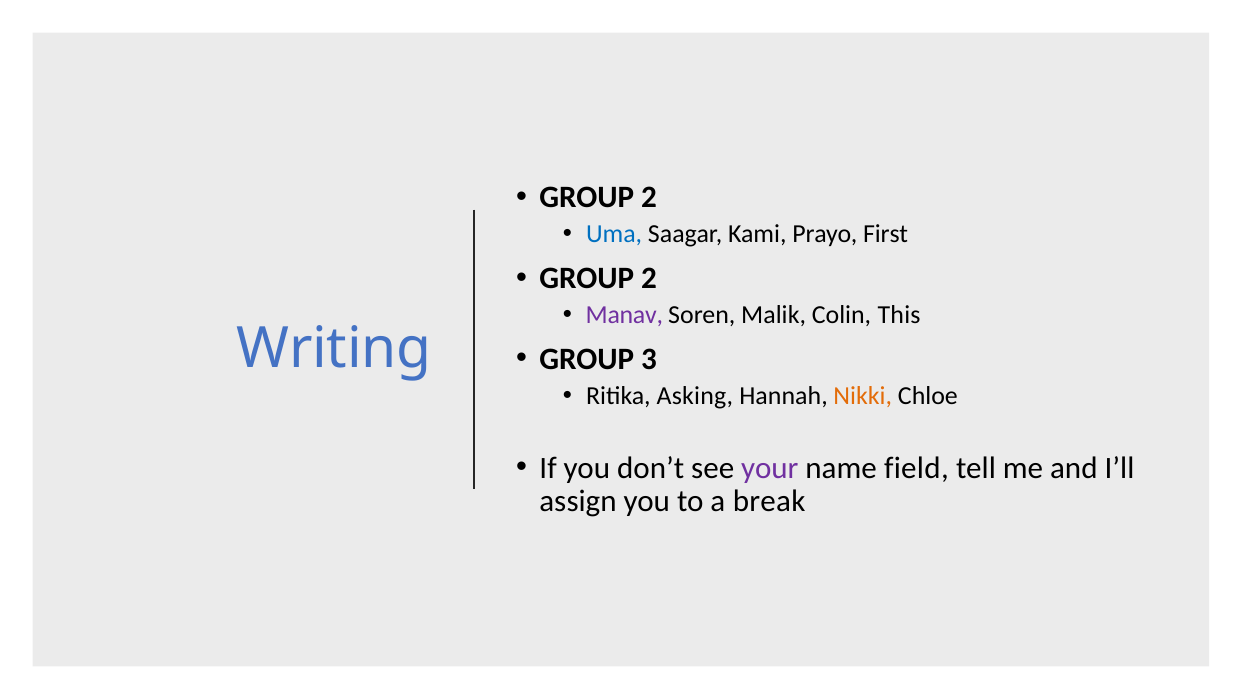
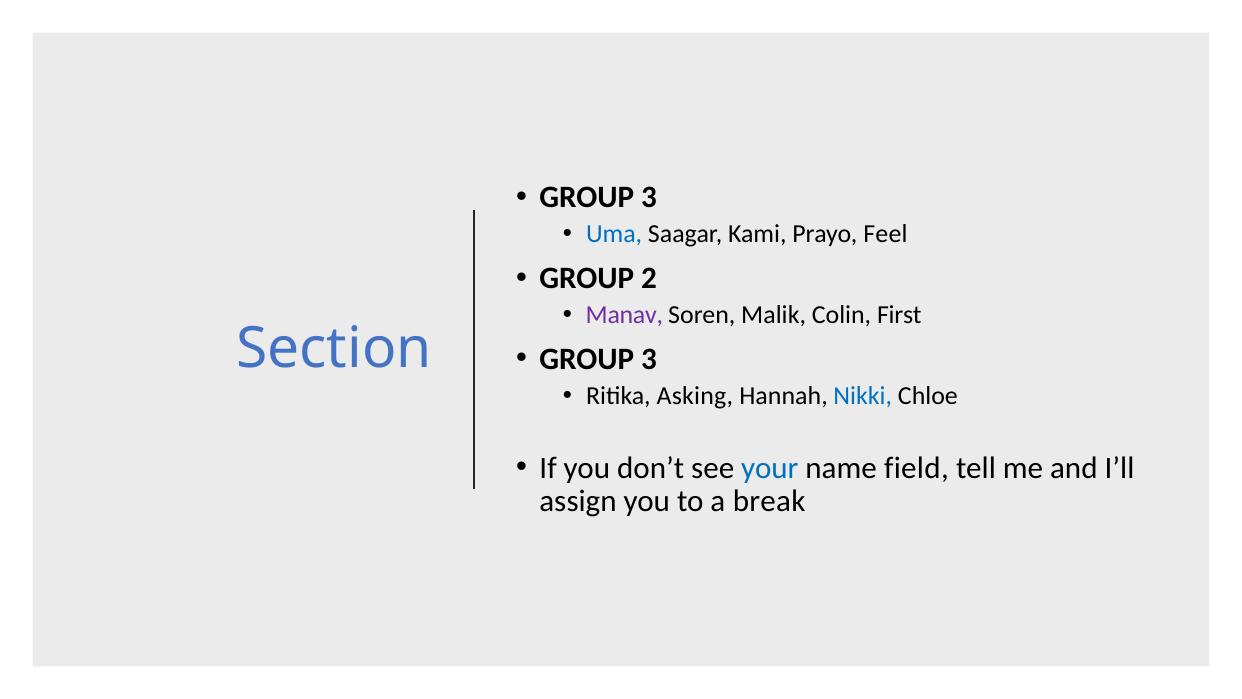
2: 2 -> 3 (649, 197)
First: First -> Feel (885, 234)
This: This -> First (899, 315)
Writing: Writing -> Section (334, 349)
Nikki colour: orange -> blue (863, 396)
your colour: purple -> blue (770, 468)
